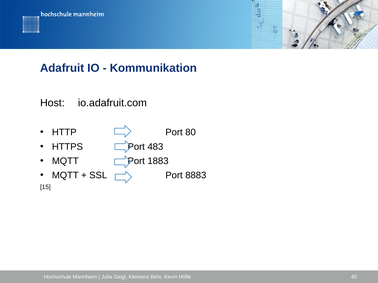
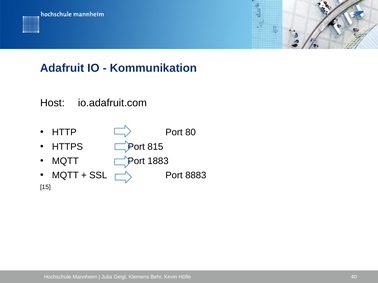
483: 483 -> 815 (155, 147)
